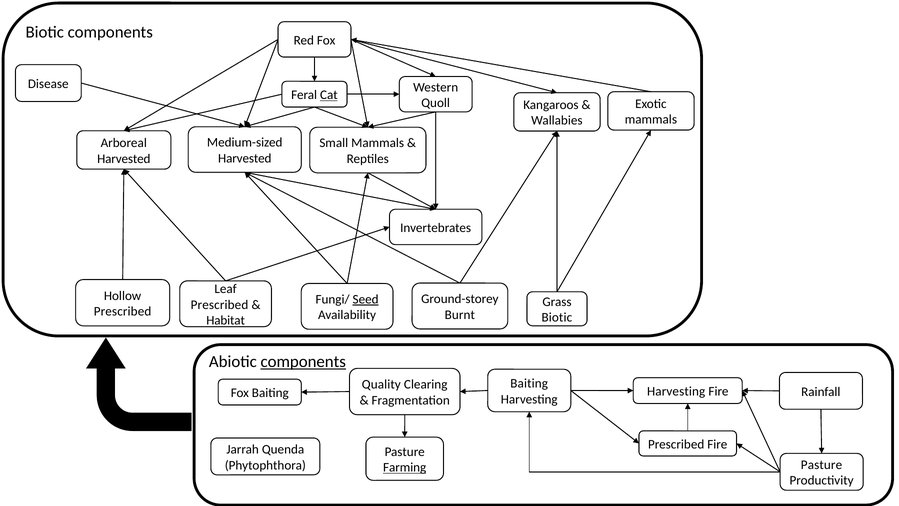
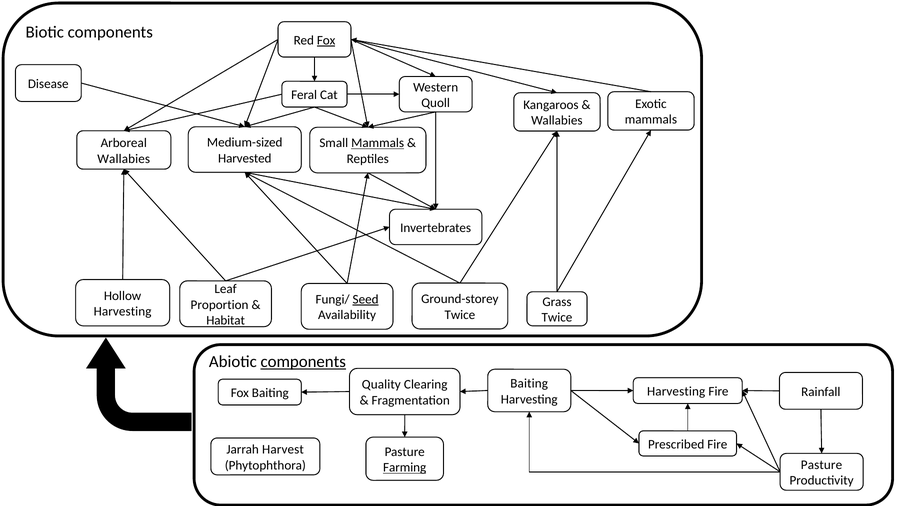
Fox underline: none -> present (326, 40)
Cat underline: present -> none (329, 95)
Mammals underline: none -> present (378, 143)
Harvested: Harvested -> Wallabies (124, 159)
Prescribed: Prescribed -> Proportion (220, 304)
Prescribed: Prescribed -> Harvesting (123, 311)
Burnt: Burnt -> Twice (460, 315)
Biotic: Biotic -> Twice (557, 317)
Quenda: Quenda -> Harvest (283, 449)
